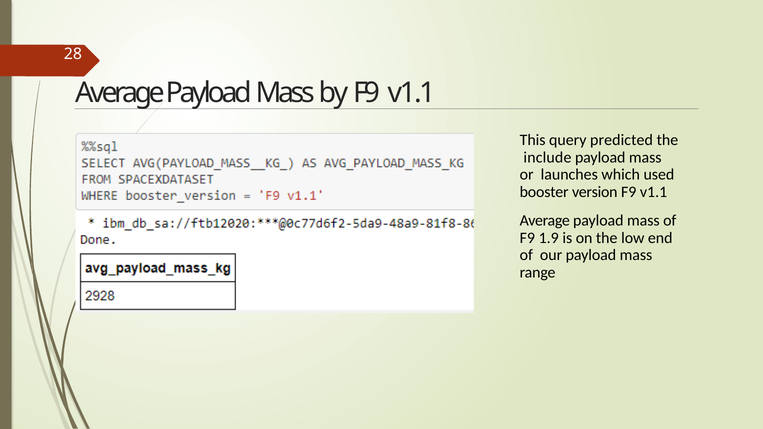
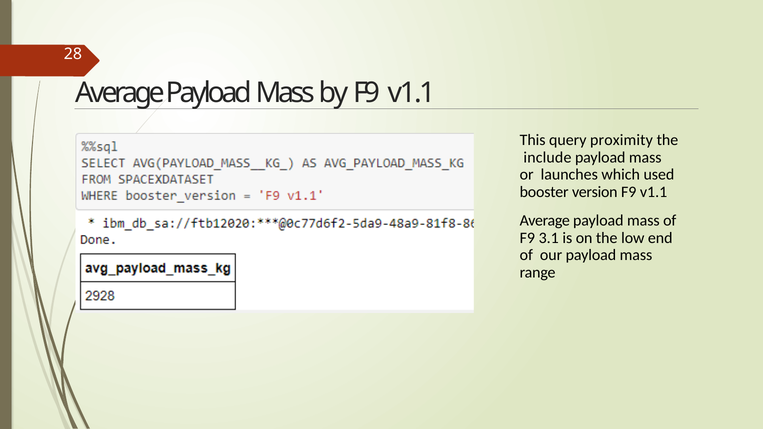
predicted: predicted -> proximity (621, 140)
1.9: 1.9 -> 3.1 (549, 238)
